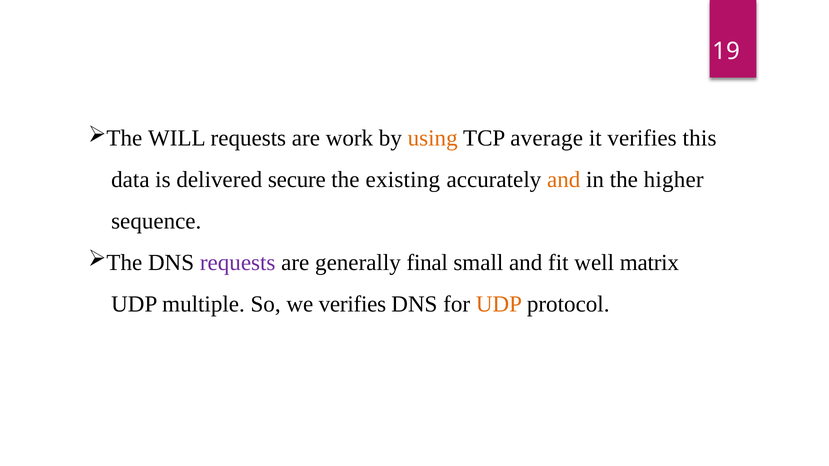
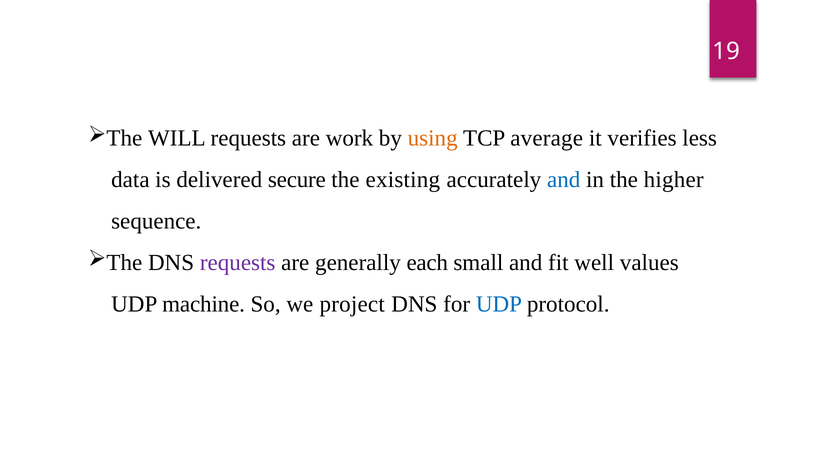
this: this -> less (700, 138)
and colour: orange -> blue (564, 180)
final: final -> each (427, 263)
matrix: matrix -> values (649, 263)
multiple: multiple -> machine (204, 304)
we verifies: verifies -> project (352, 304)
UDP colour: orange -> blue (499, 304)
